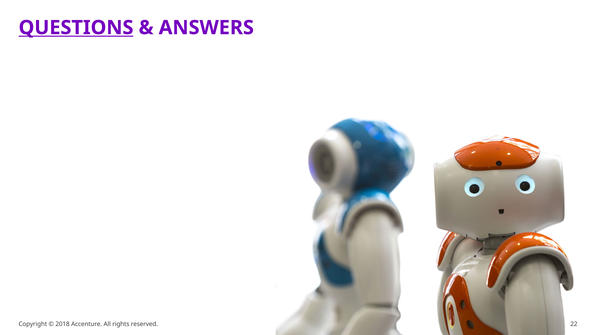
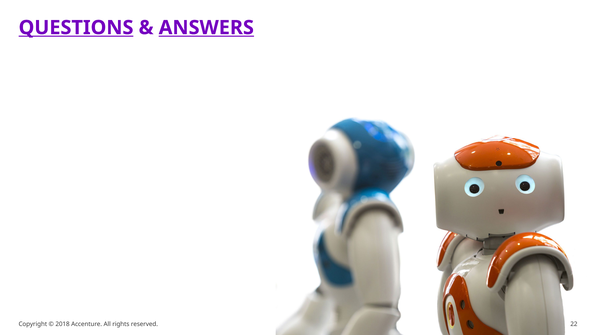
ANSWERS underline: none -> present (206, 28)
